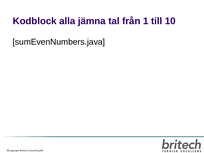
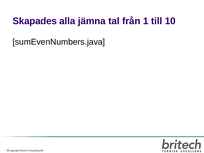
Kodblock: Kodblock -> Skapades (35, 21)
